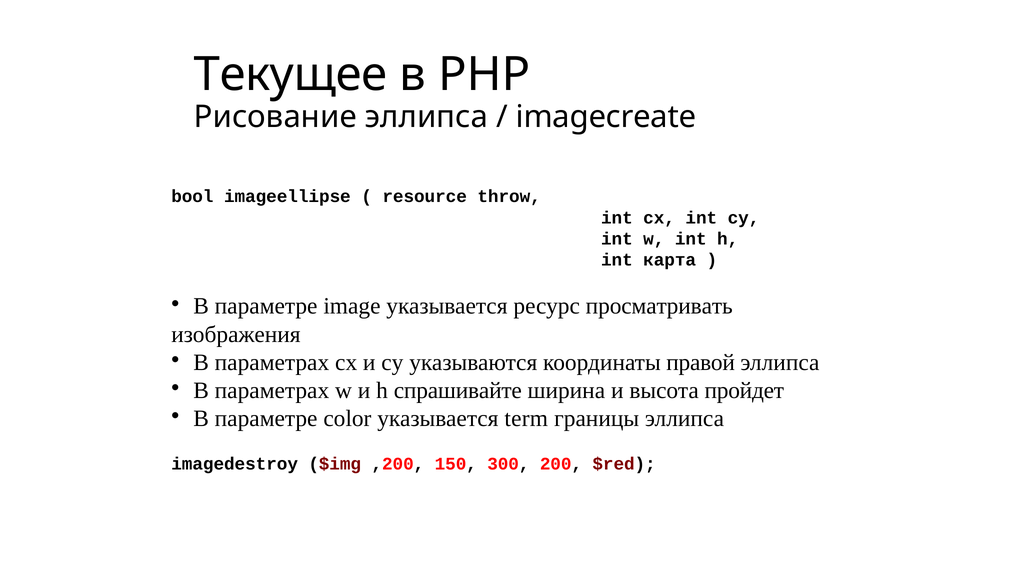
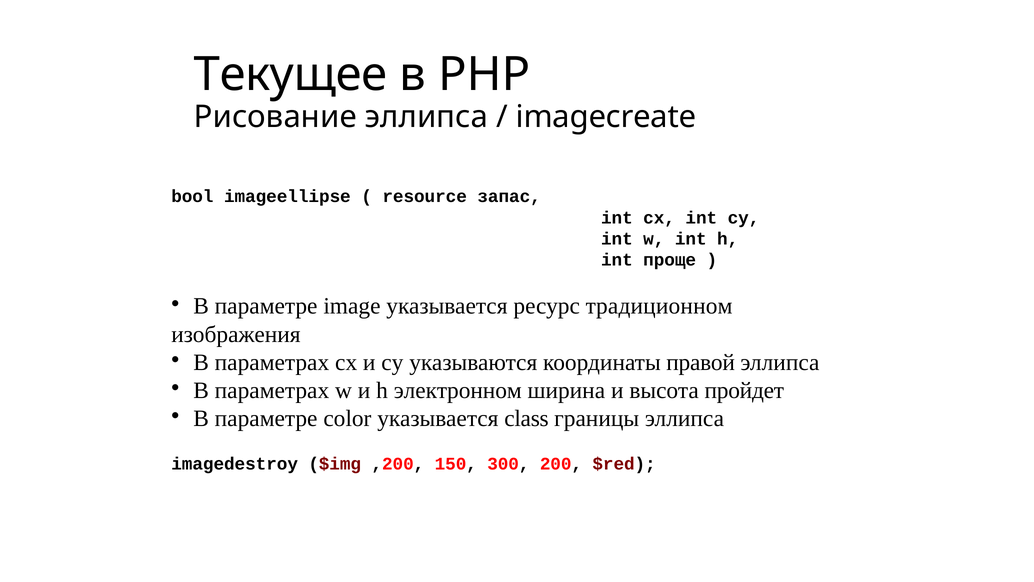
throw: throw -> запас (509, 196)
карта: карта -> проще (670, 260)
просматривать: просматривать -> традиционном (659, 306)
спрашивайте: спрашивайте -> электронном (458, 390)
term: term -> class (526, 418)
